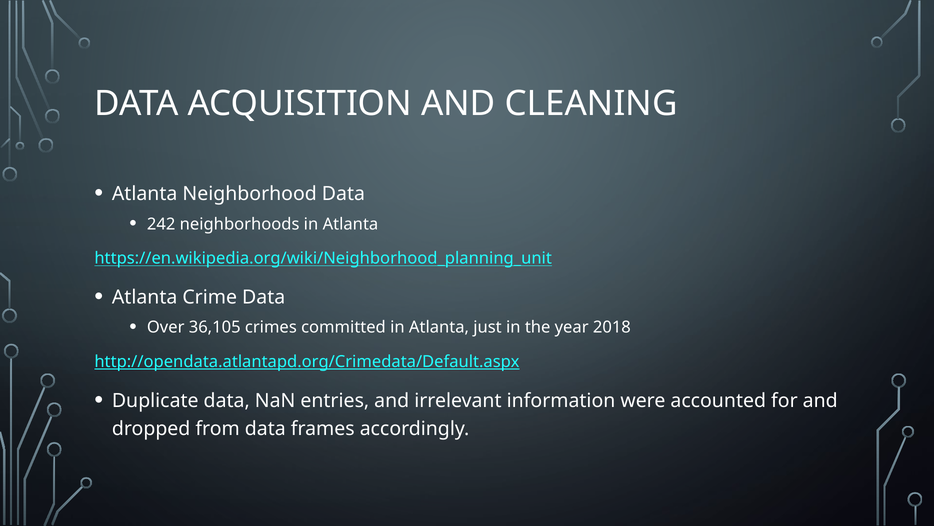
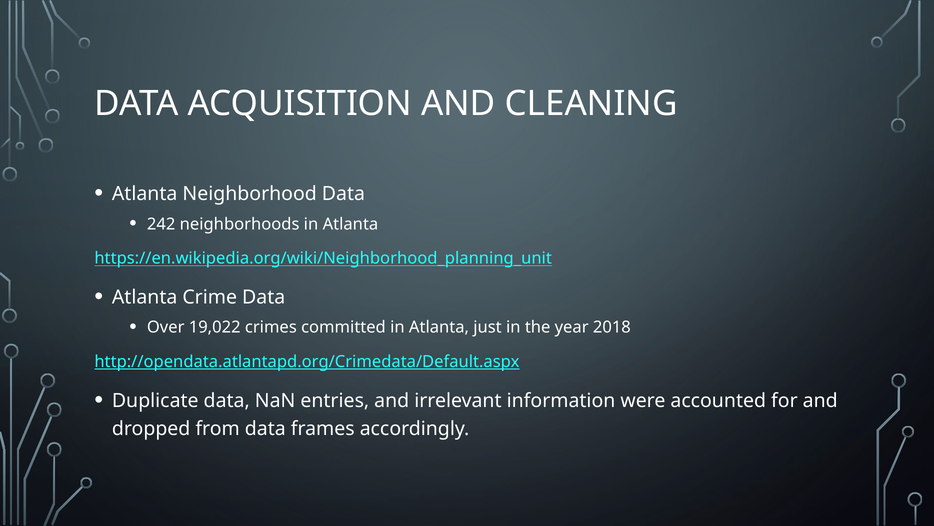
36,105: 36,105 -> 19,022 (215, 327)
